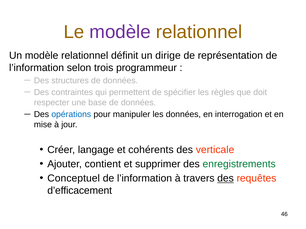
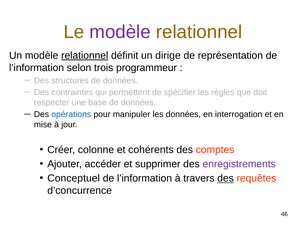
relationnel underline: none -> present (85, 56)
langage: langage -> colonne (96, 150)
verticale: verticale -> comptes (215, 150)
contient: contient -> accéder (103, 164)
enregistrements colour: green -> purple (239, 164)
d’efficacement: d’efficacement -> d’concurrence (80, 191)
